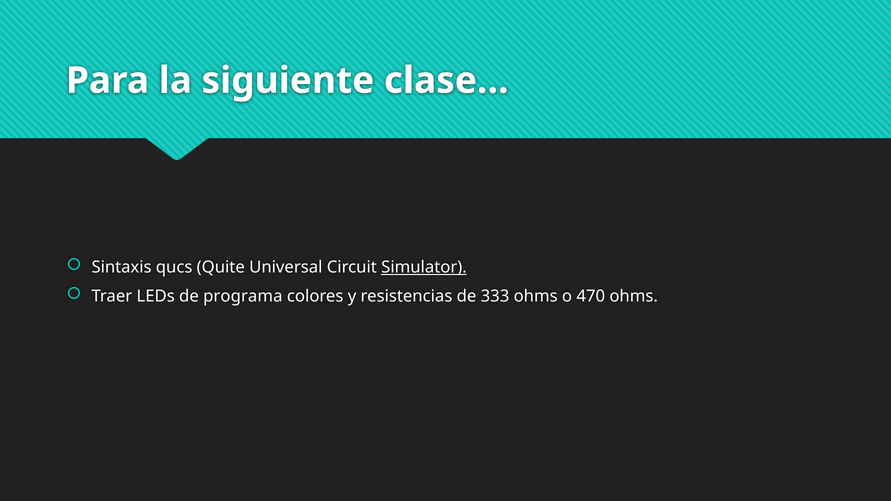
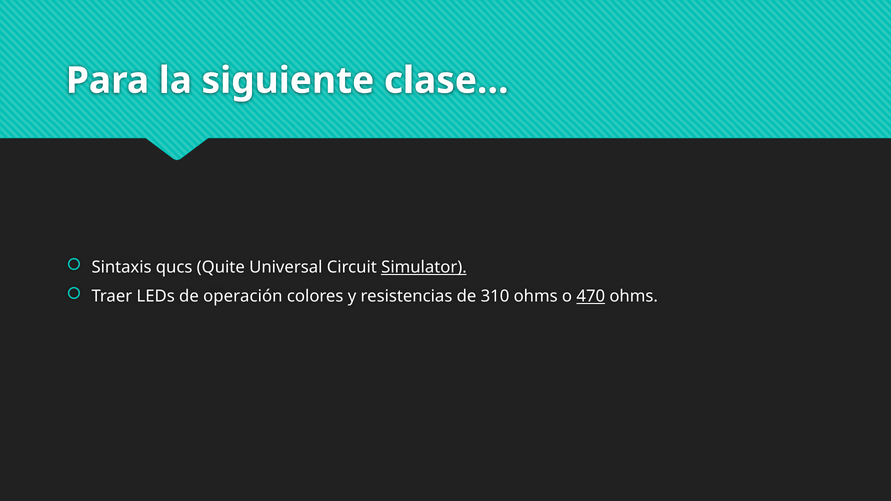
programa: programa -> operación (243, 296)
333: 333 -> 310 (495, 296)
470 underline: none -> present (591, 296)
